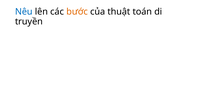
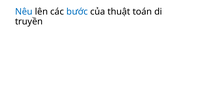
bước colour: orange -> blue (77, 12)
